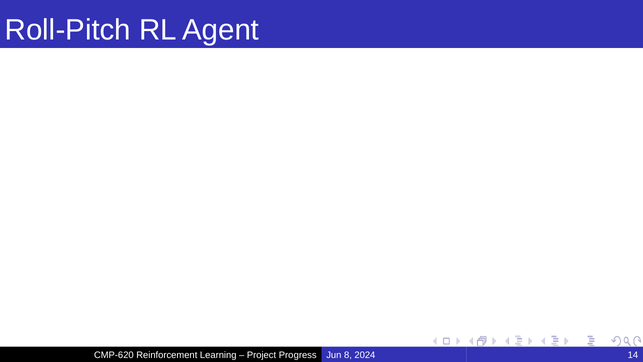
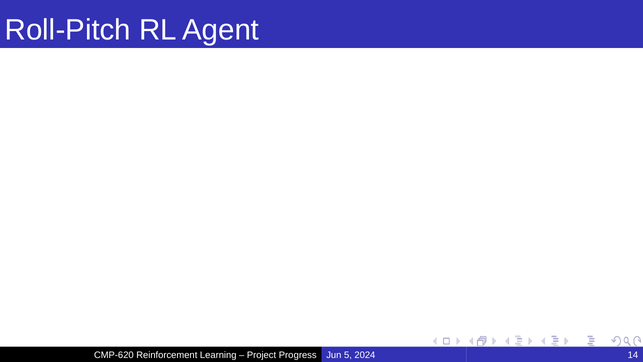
8: 8 -> 5 (348, 355)
